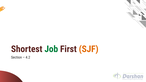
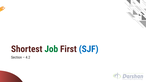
SJF colour: orange -> blue (89, 49)
